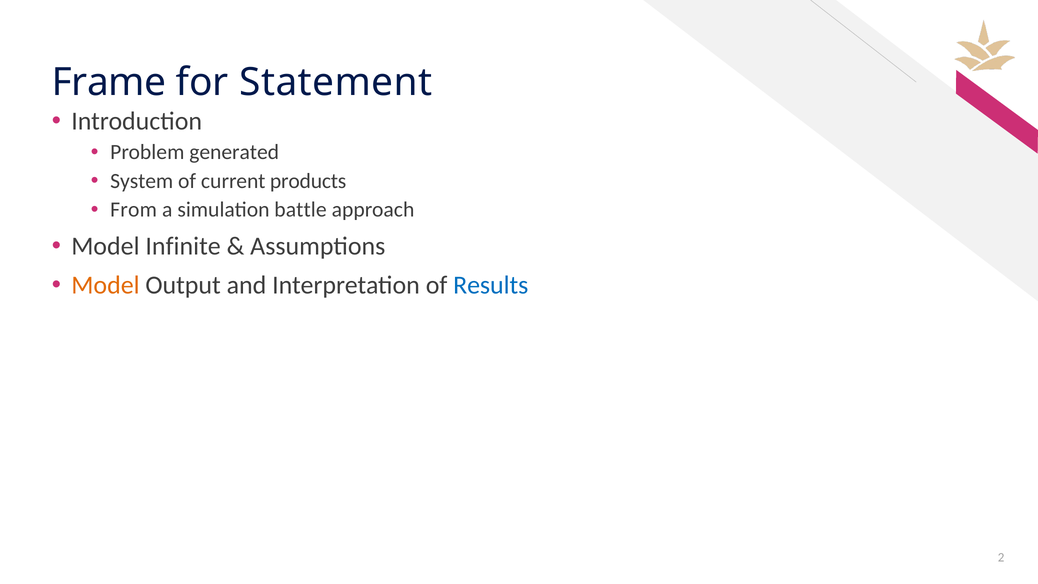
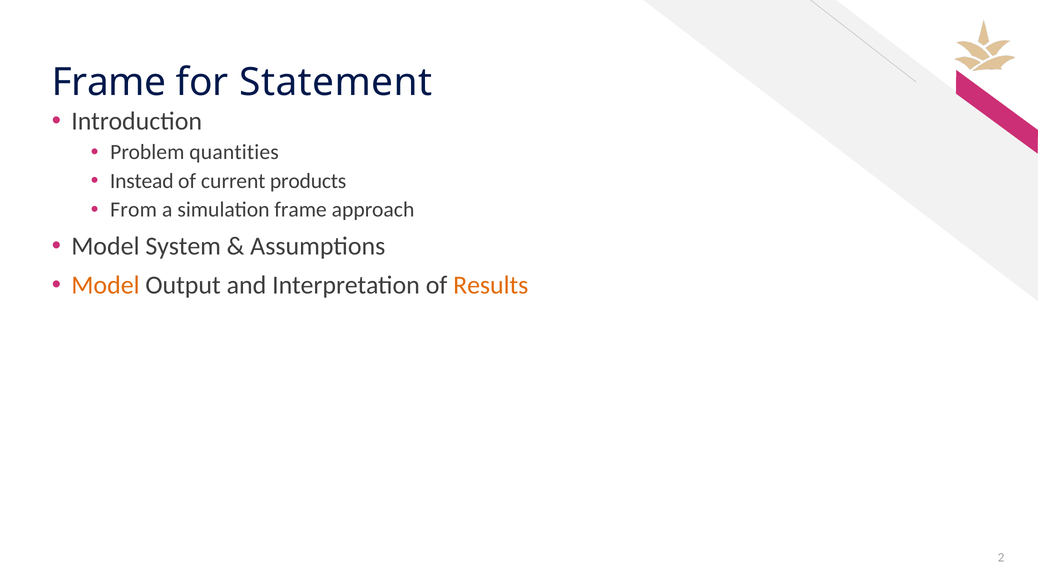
generated: generated -> quantities (234, 152)
System: System -> Instead (142, 181)
simulation battle: battle -> frame (301, 210)
Infinite: Infinite -> System (183, 246)
Results colour: blue -> orange (491, 285)
